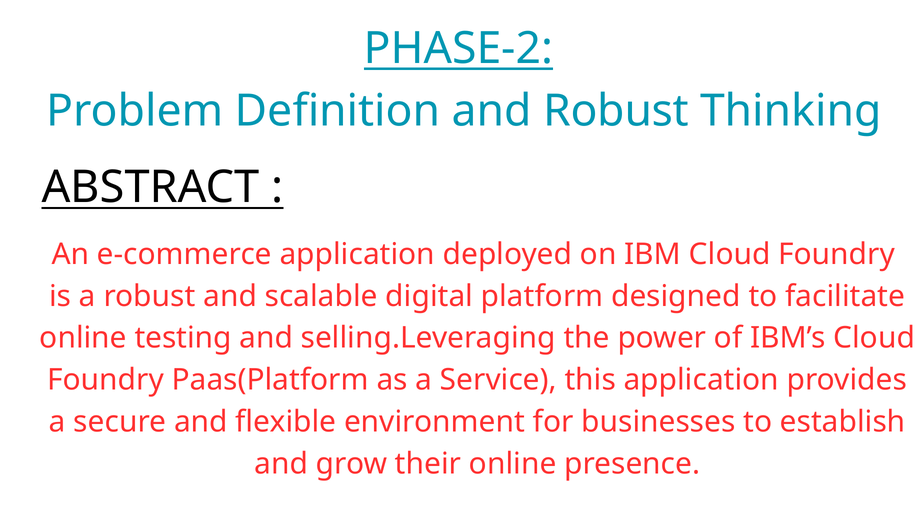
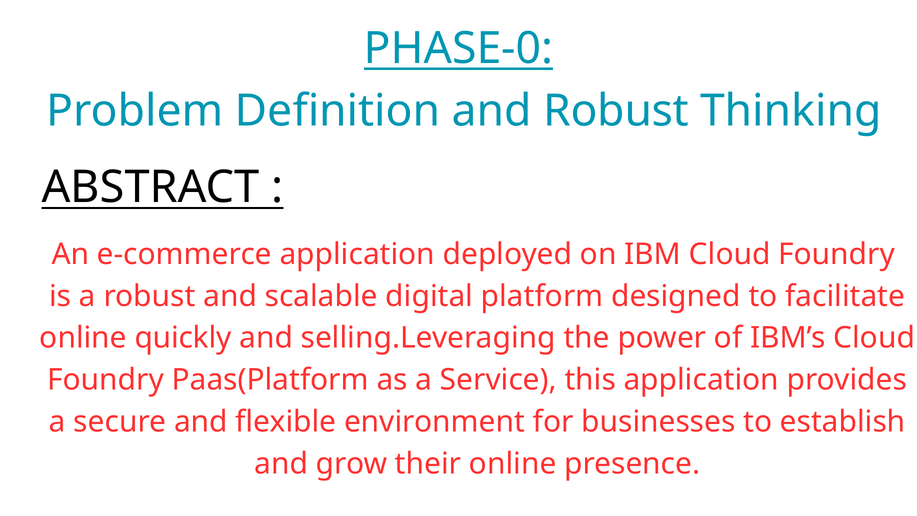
PHASE-2: PHASE-2 -> PHASE-0 (459, 48)
testing: testing -> quickly (183, 338)
